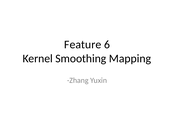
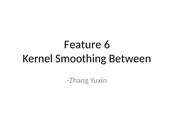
Mapping: Mapping -> Between (130, 58)
